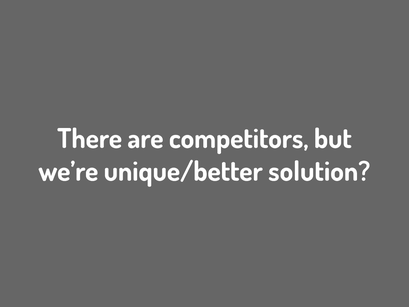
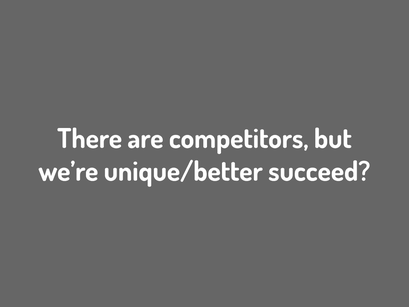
solution: solution -> succeed (319, 172)
